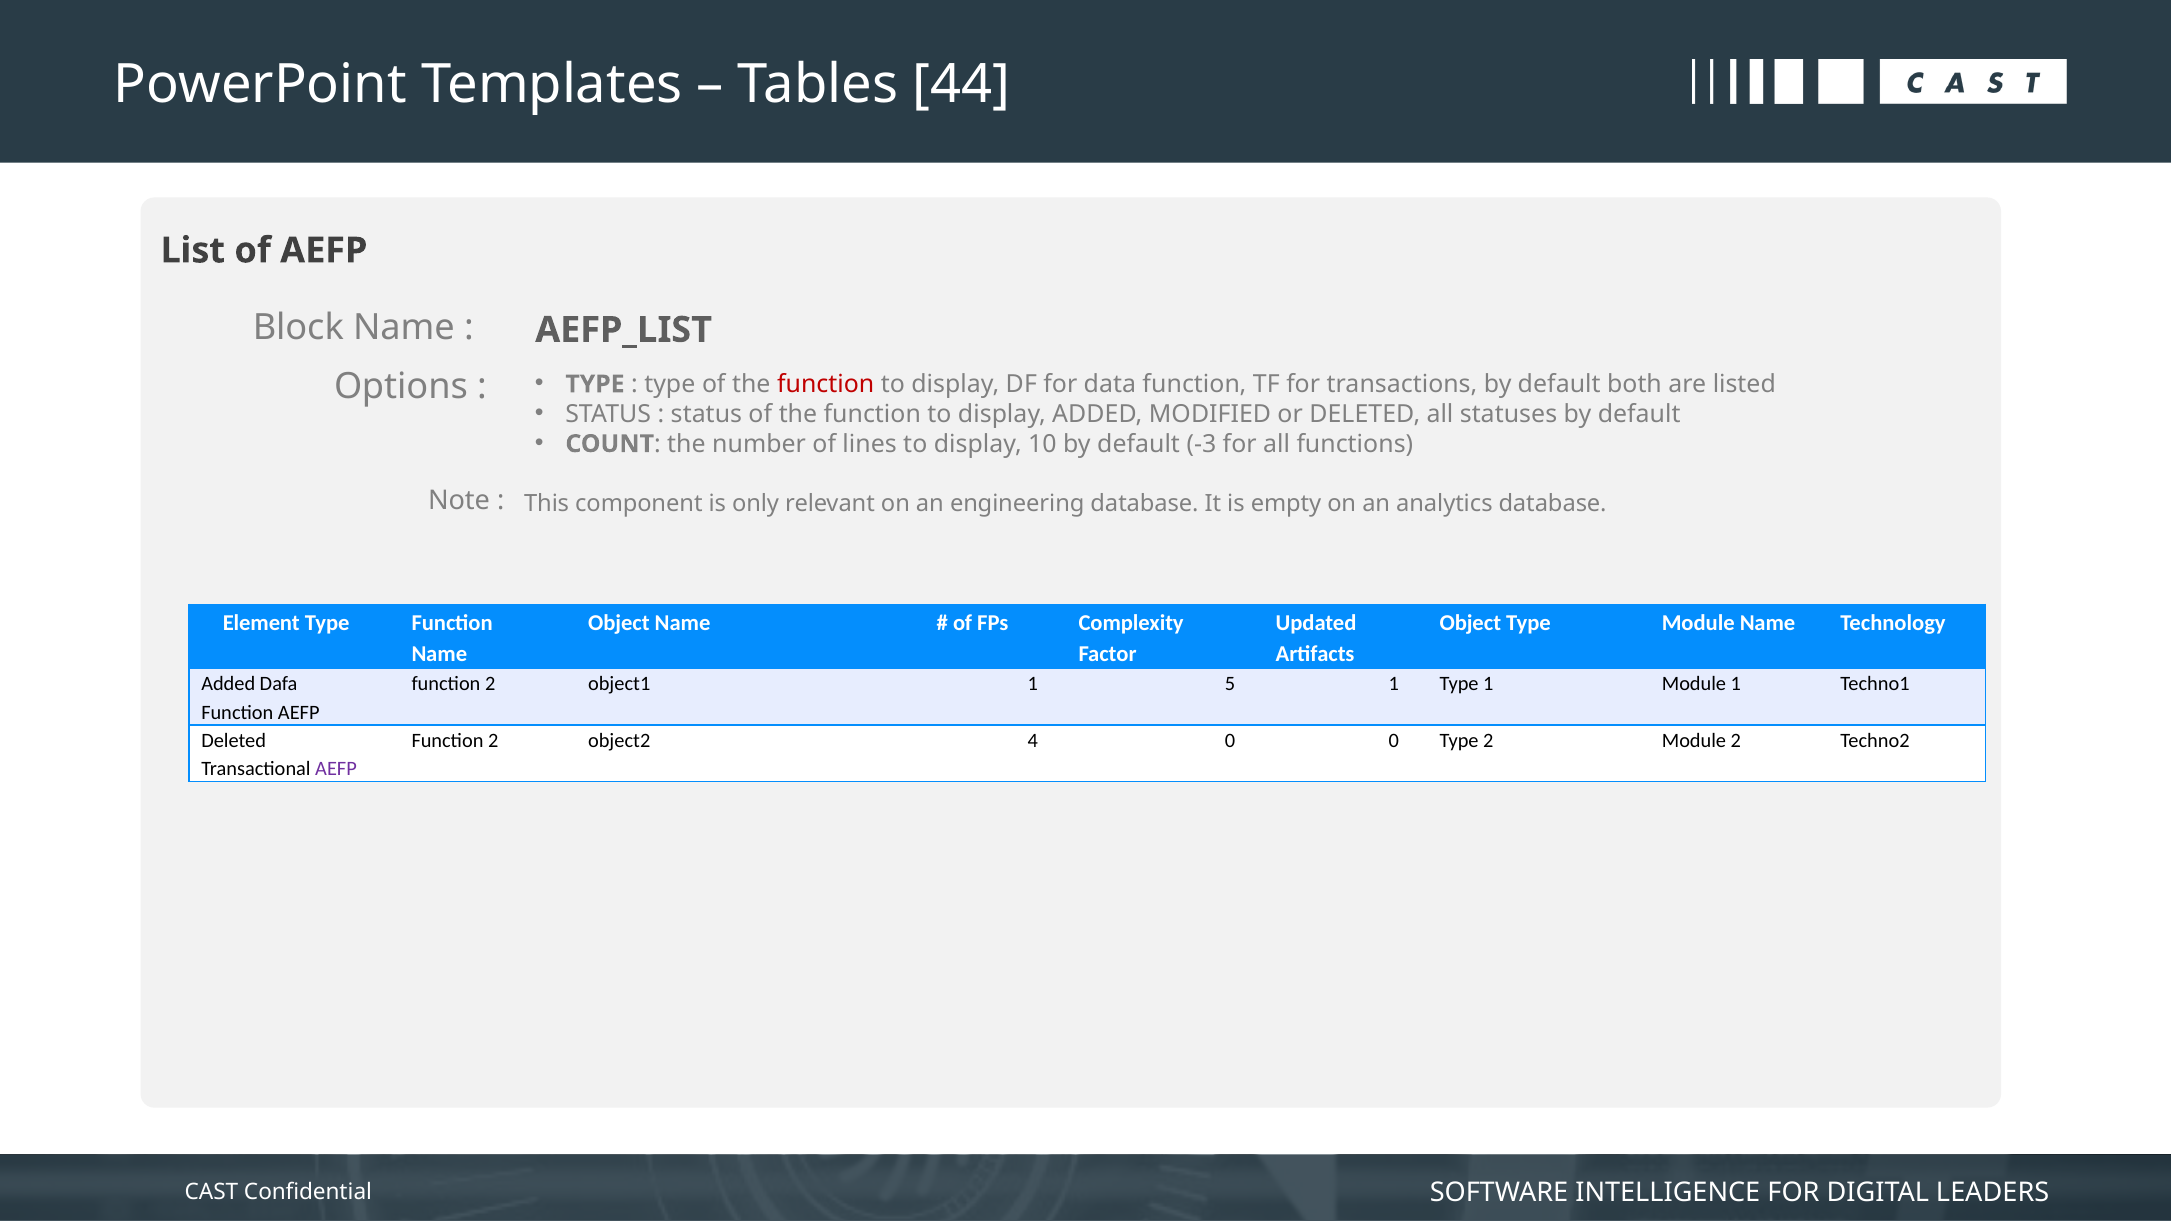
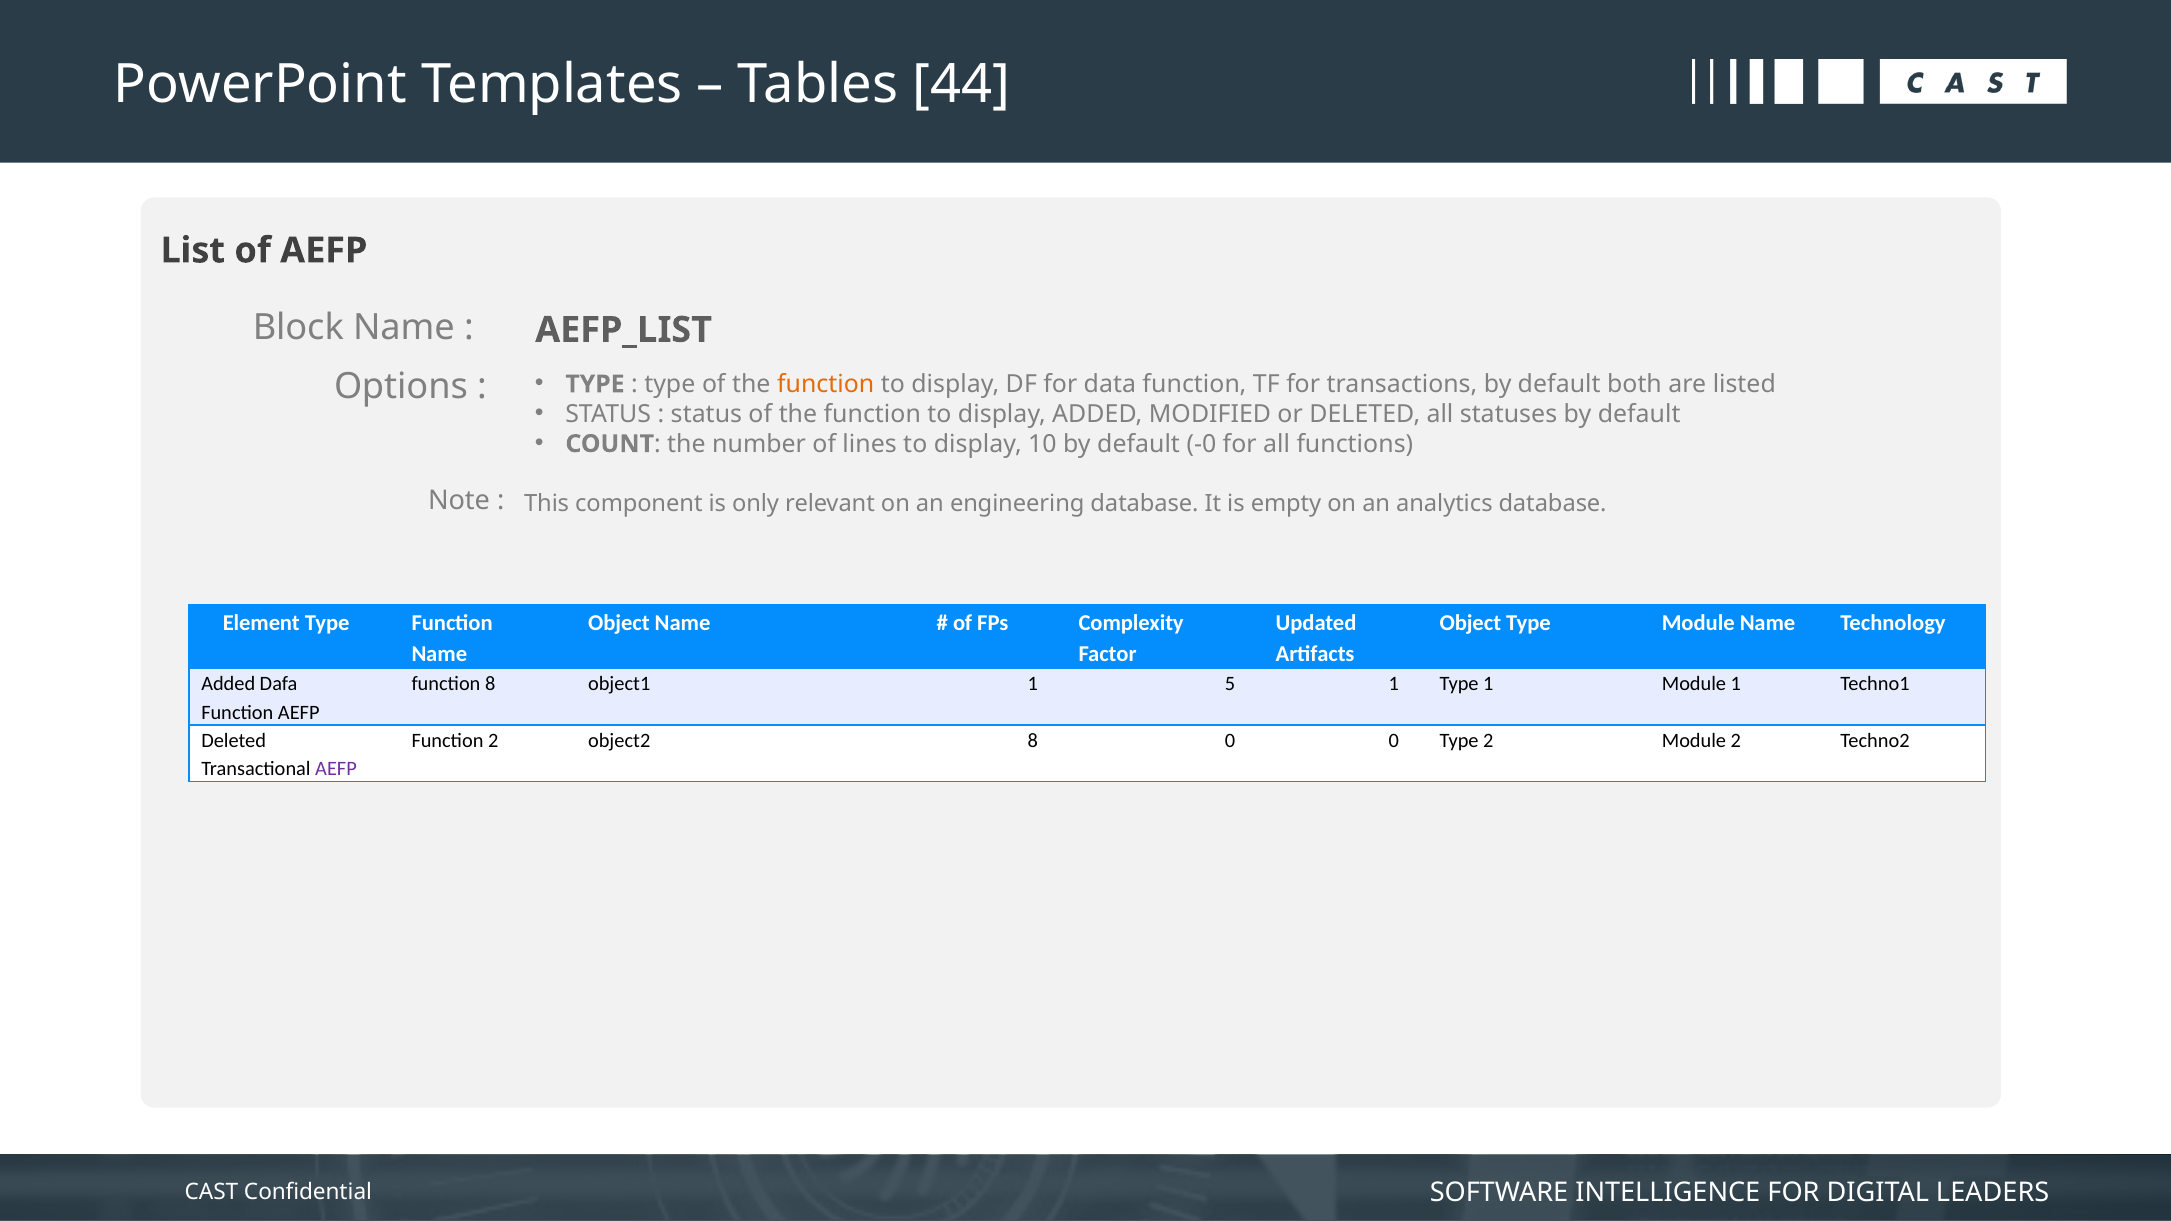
function colour: red -> orange (826, 384)
-3: -3 -> -0 (1201, 444)
2: 2 -> 8 (490, 684)
object2 4: 4 -> 8 (1033, 741)
